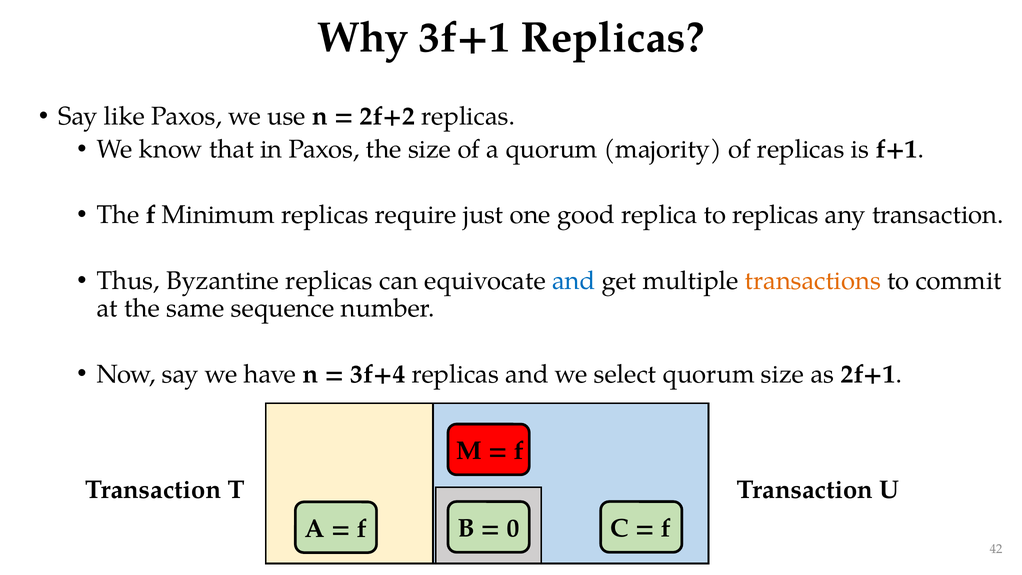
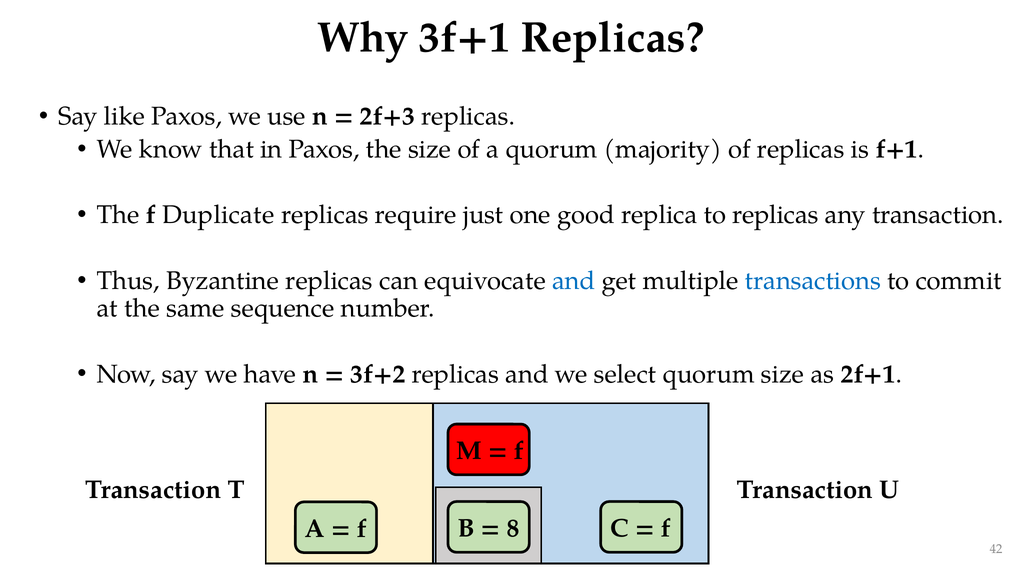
2f+2: 2f+2 -> 2f+3 (387, 116)
Minimum: Minimum -> Duplicate (218, 215)
transactions colour: orange -> blue (813, 281)
3f+4: 3f+4 -> 3f+2 (378, 374)
0: 0 -> 8 (513, 528)
